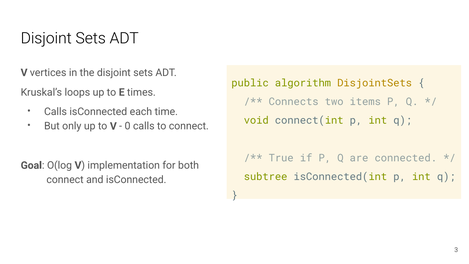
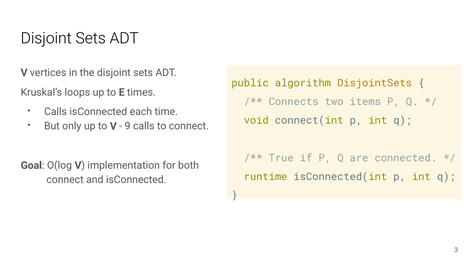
0: 0 -> 9 (128, 126)
subtree: subtree -> runtime (266, 177)
